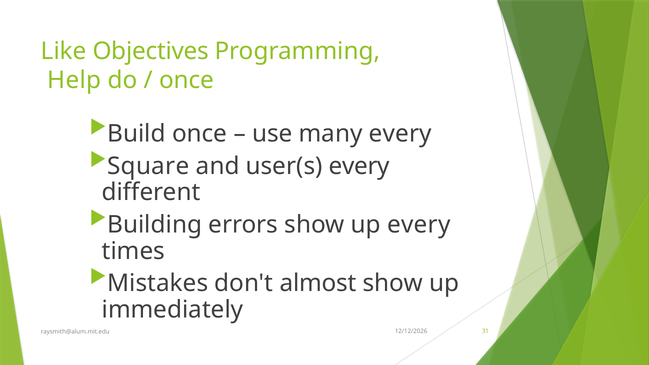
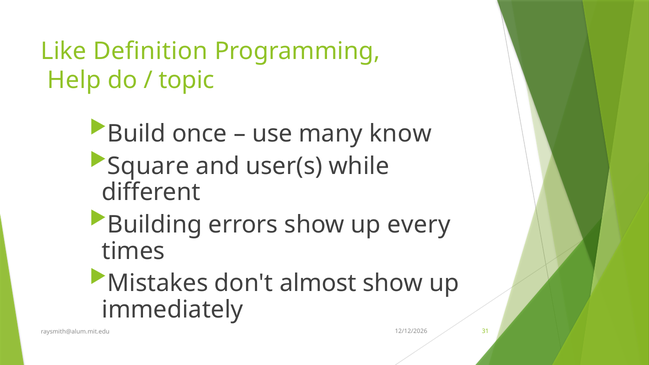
Objectives: Objectives -> Definition (151, 51)
once: once -> topic (187, 80)
many every: every -> know (400, 134)
user(s every: every -> while (359, 166)
